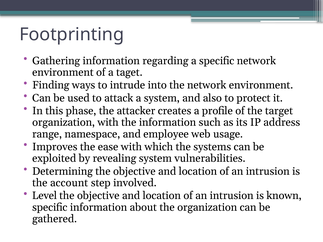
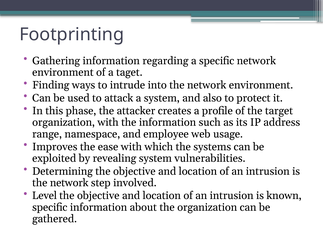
account: account -> network (69, 183)
